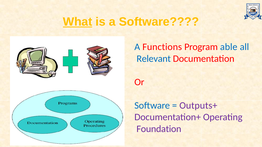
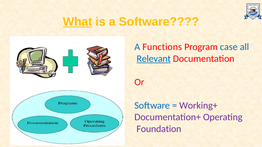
able: able -> case (229, 47)
Relevant underline: none -> present (154, 59)
Outputs+: Outputs+ -> Working+ (198, 106)
